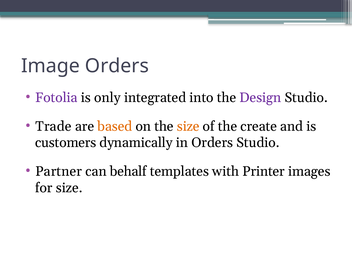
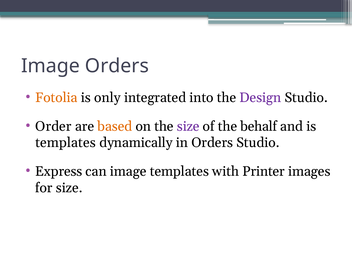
Fotolia colour: purple -> orange (56, 97)
Trade: Trade -> Order (53, 126)
size colour: orange -> purple (188, 126)
create: create -> behalf (259, 126)
customers: customers -> templates (66, 143)
Partner: Partner -> Express (59, 171)
can behalf: behalf -> image (128, 171)
